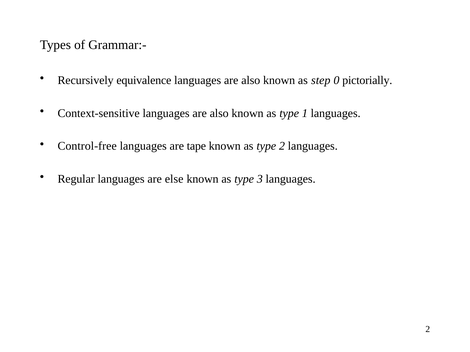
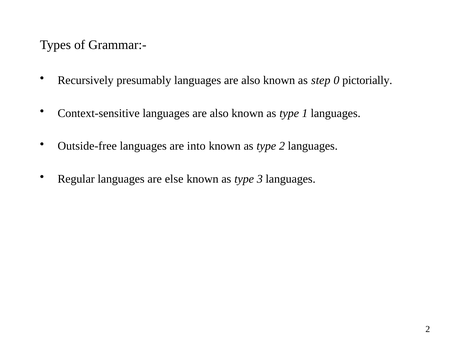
equivalence: equivalence -> presumably (144, 80)
Control-free: Control-free -> Outside-free (87, 146)
tape: tape -> into (196, 146)
